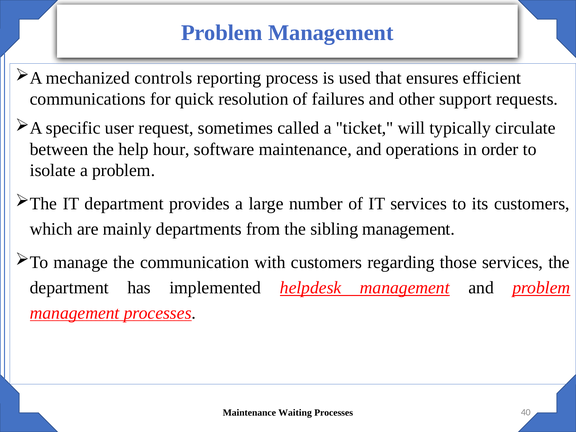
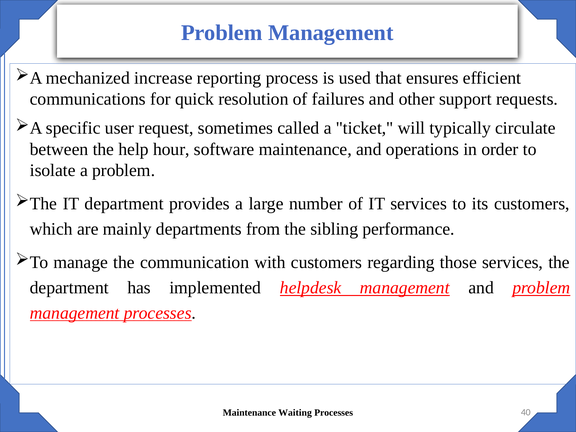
controls: controls -> increase (163, 78)
sibling management: management -> performance (408, 229)
